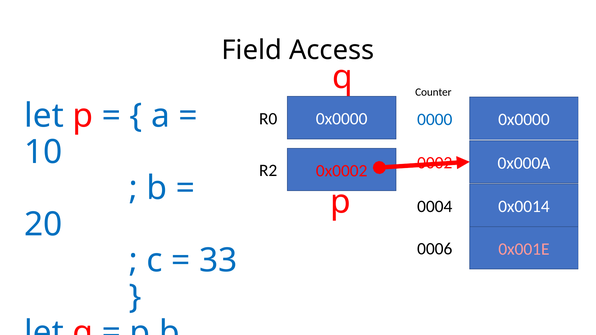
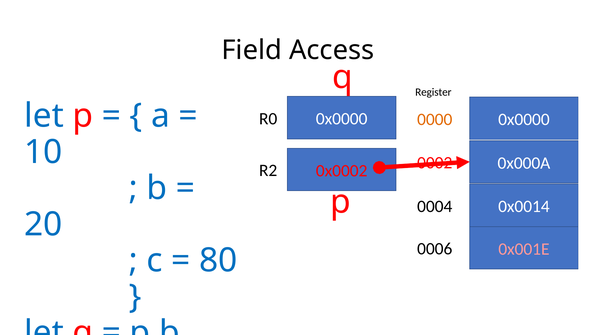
Counter: Counter -> Register (433, 92)
0000 colour: blue -> orange (435, 119)
33: 33 -> 80 (218, 261)
